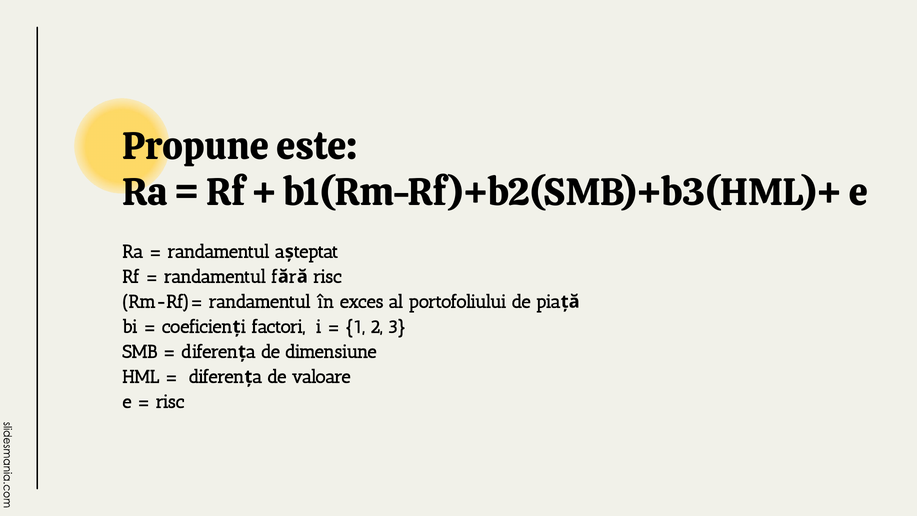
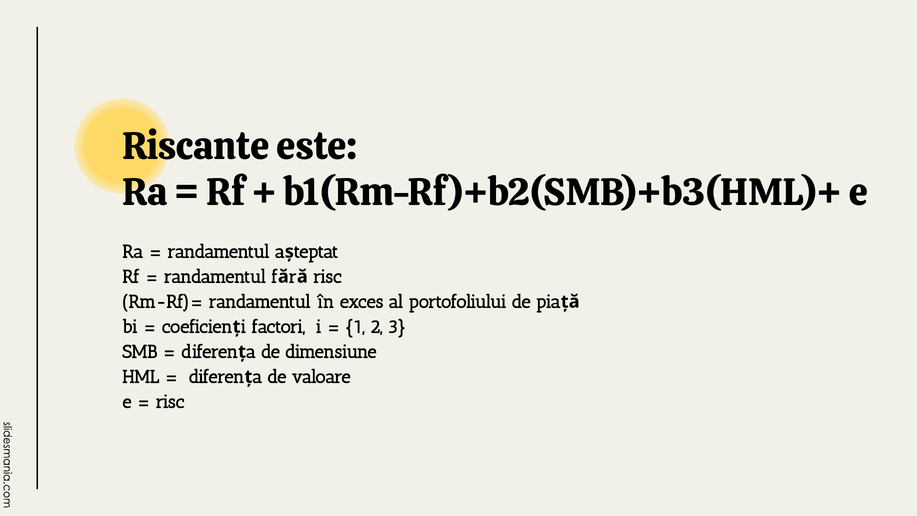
Propune: Propune -> Riscante (196, 147)
